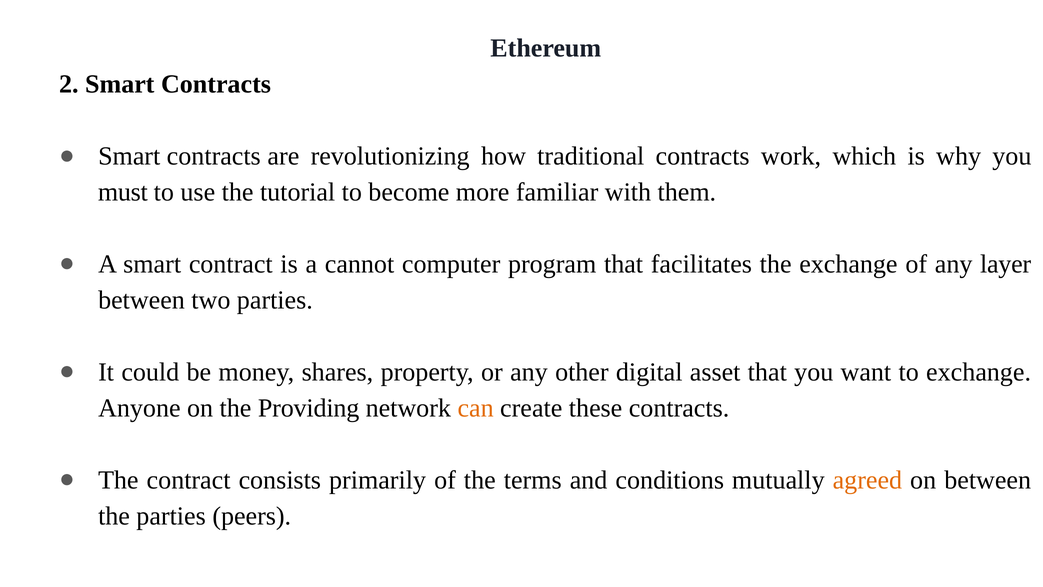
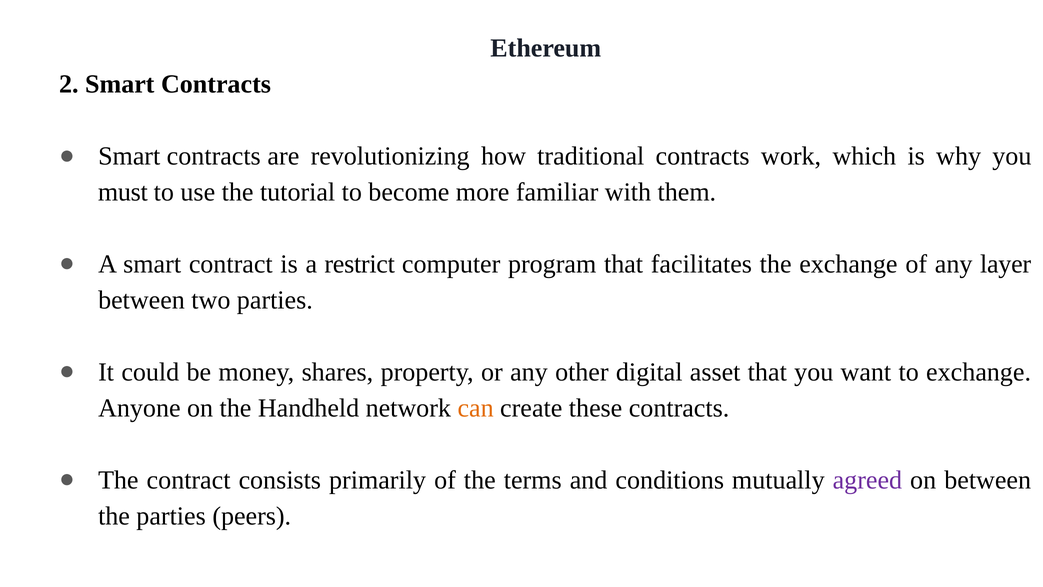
cannot: cannot -> restrict (360, 264)
Providing: Providing -> Handheld (309, 408)
agreed colour: orange -> purple (867, 480)
